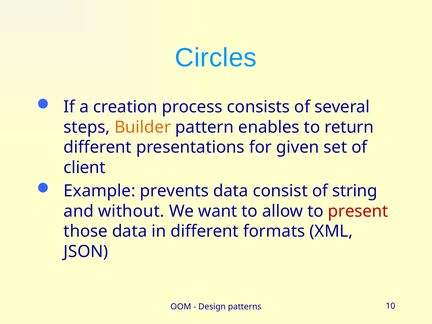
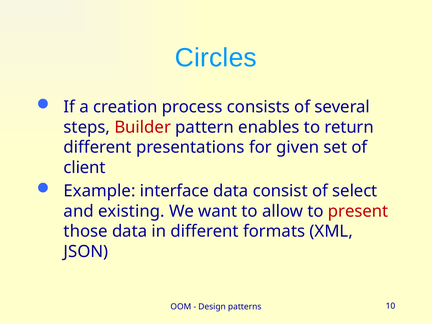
Builder colour: orange -> red (143, 127)
prevents: prevents -> interface (174, 191)
string: string -> select (355, 191)
without: without -> existing (131, 211)
